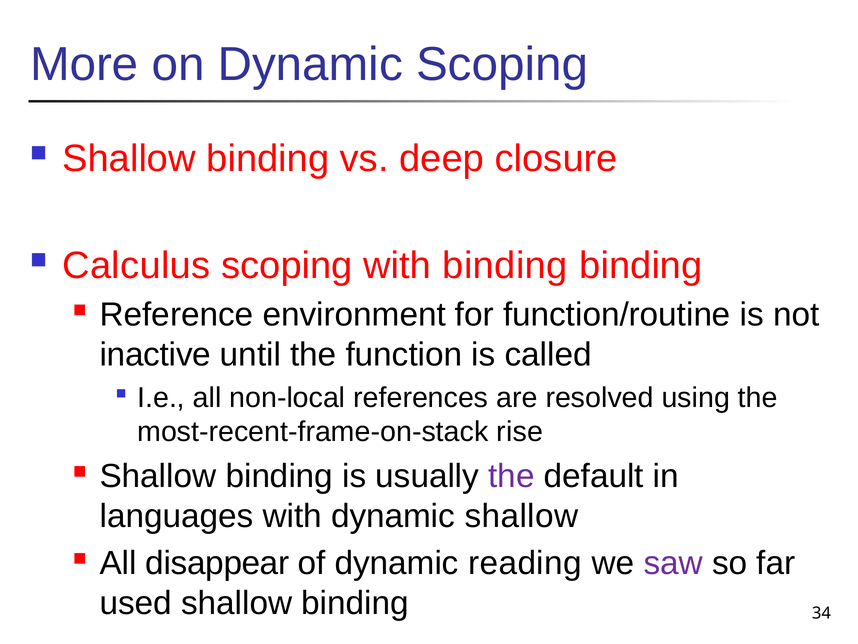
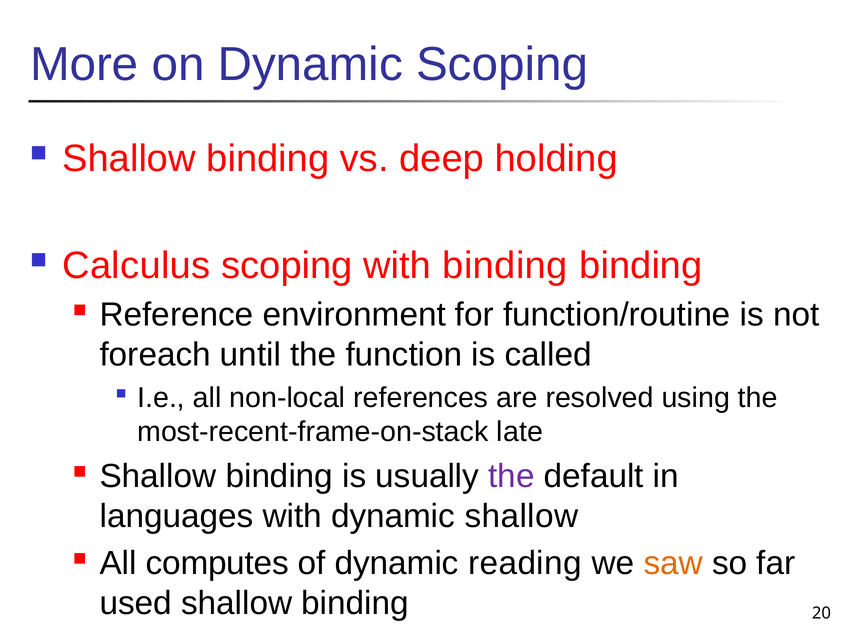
closure: closure -> holding (556, 159)
inactive: inactive -> foreach (155, 355)
rise: rise -> late (520, 432)
disappear: disappear -> computes (217, 563)
saw colour: purple -> orange (673, 563)
34: 34 -> 20 (821, 613)
